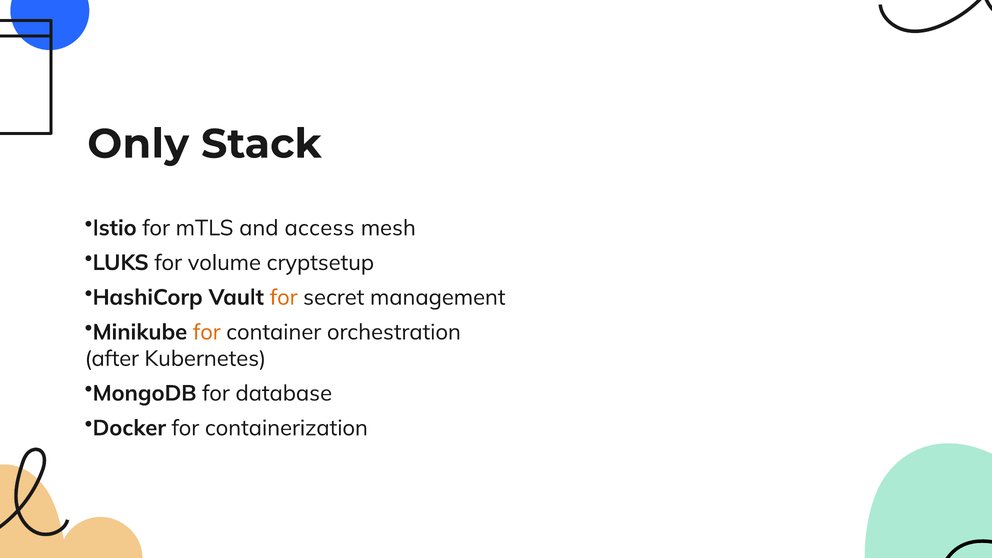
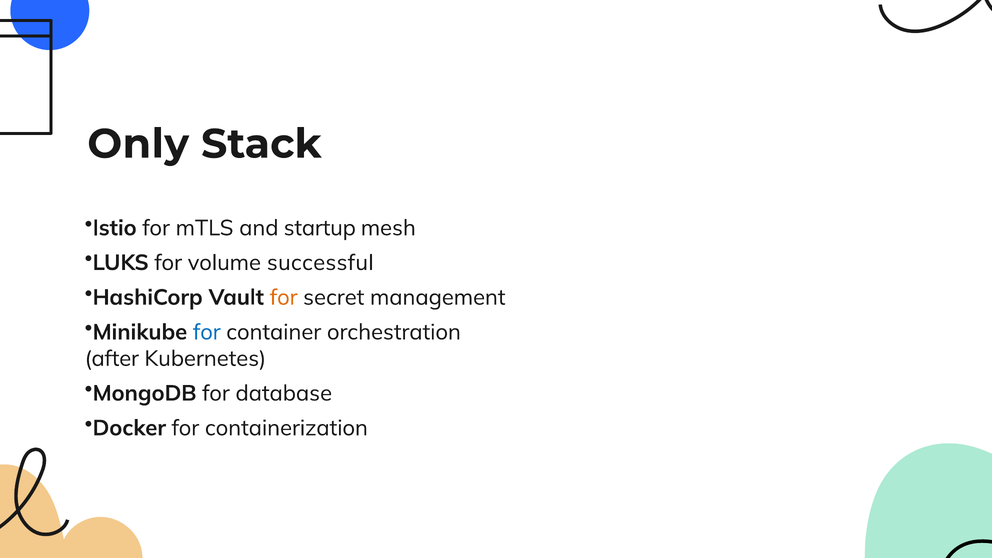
access: access -> startup (320, 228)
cryptsetup: cryptsetup -> successful (320, 263)
for colour: orange -> blue (207, 332)
